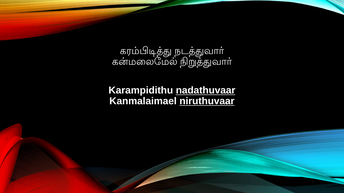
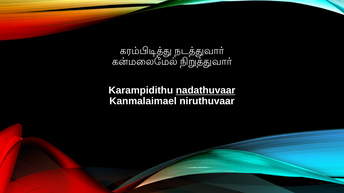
niruthuvaar underline: present -> none (207, 101)
